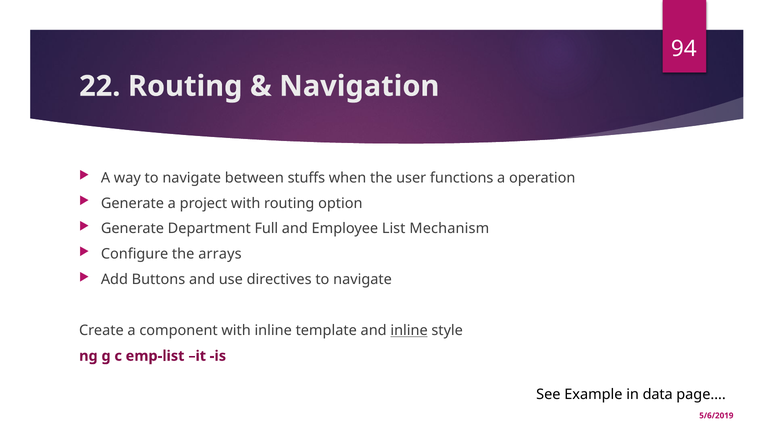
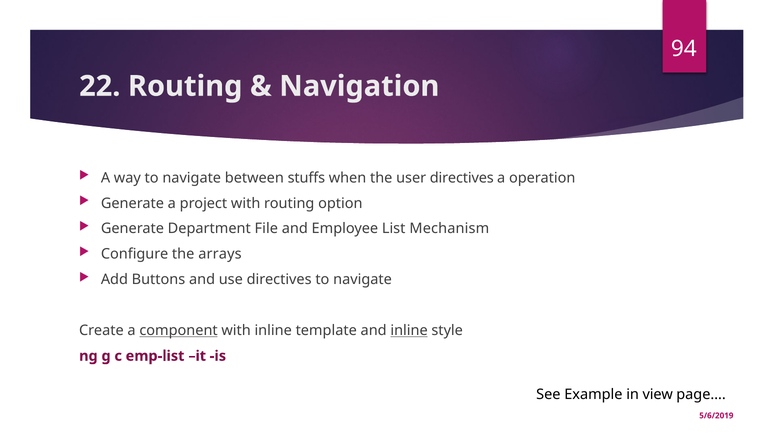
user functions: functions -> directives (462, 178)
Full: Full -> File (266, 229)
component underline: none -> present (179, 331)
data: data -> view (658, 395)
